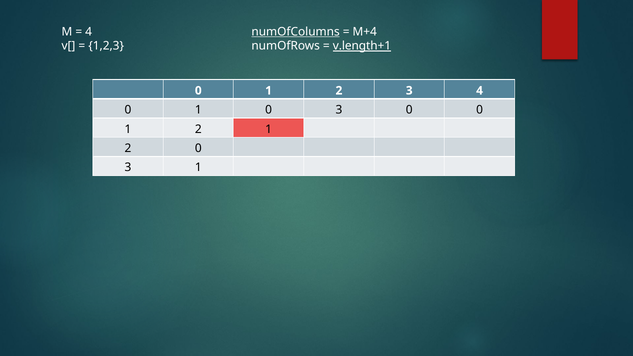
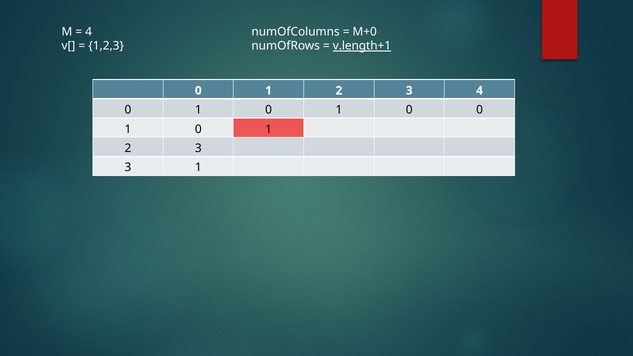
numOfColumns underline: present -> none (296, 32)
M+4: M+4 -> M+0 (365, 32)
3: 3 -> 1 (339, 110)
2: 2 -> 0 (198, 129)
0: 0 -> 3 (198, 148)
